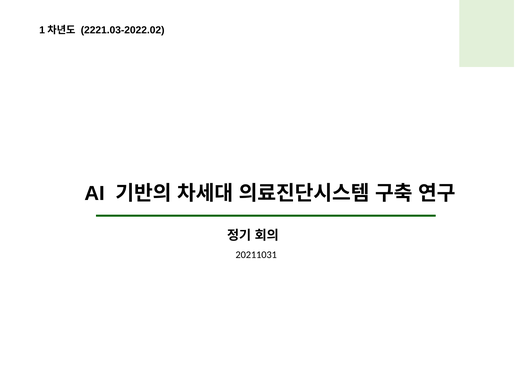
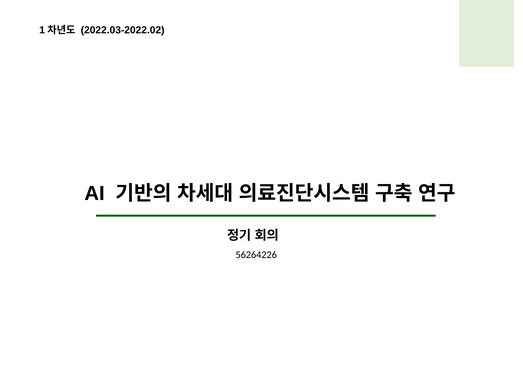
2221.03-2022.02: 2221.03-2022.02 -> 2022.03-2022.02 (123, 30)
20211031: 20211031 -> 56264226 (256, 255)
